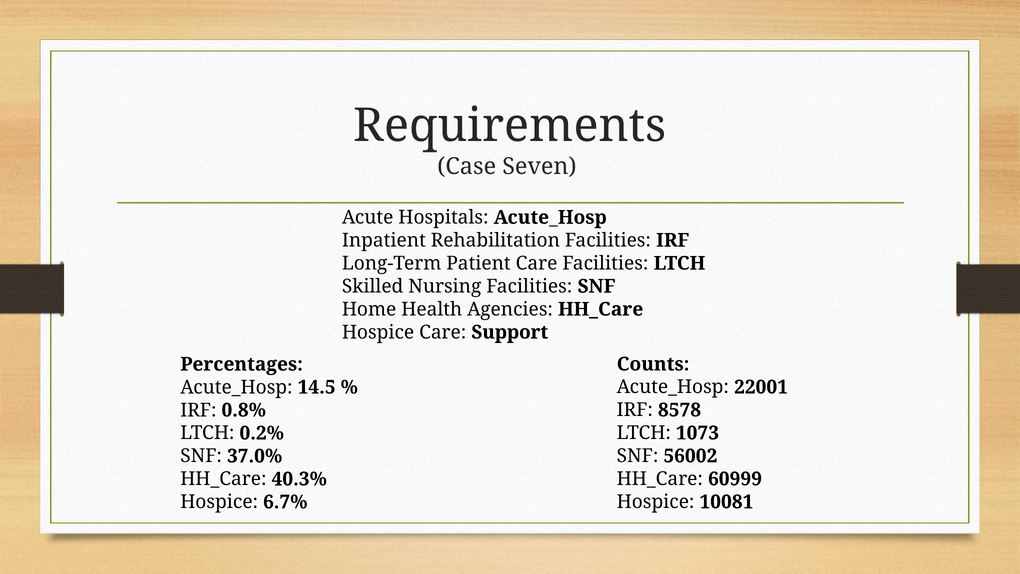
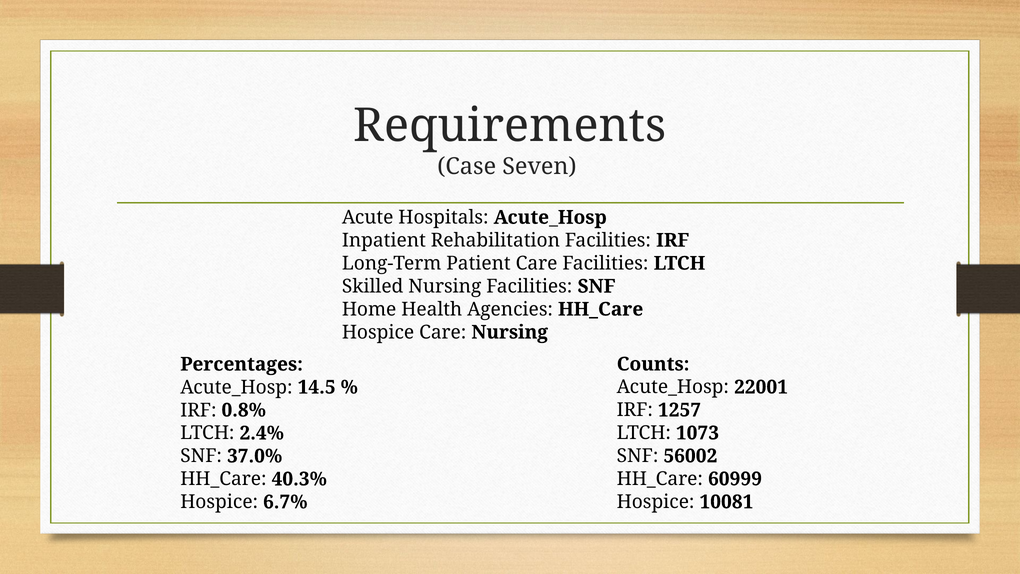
Care Support: Support -> Nursing (510, 332)
8578: 8578 -> 1257 (679, 410)
0.2%: 0.2% -> 2.4% (262, 433)
